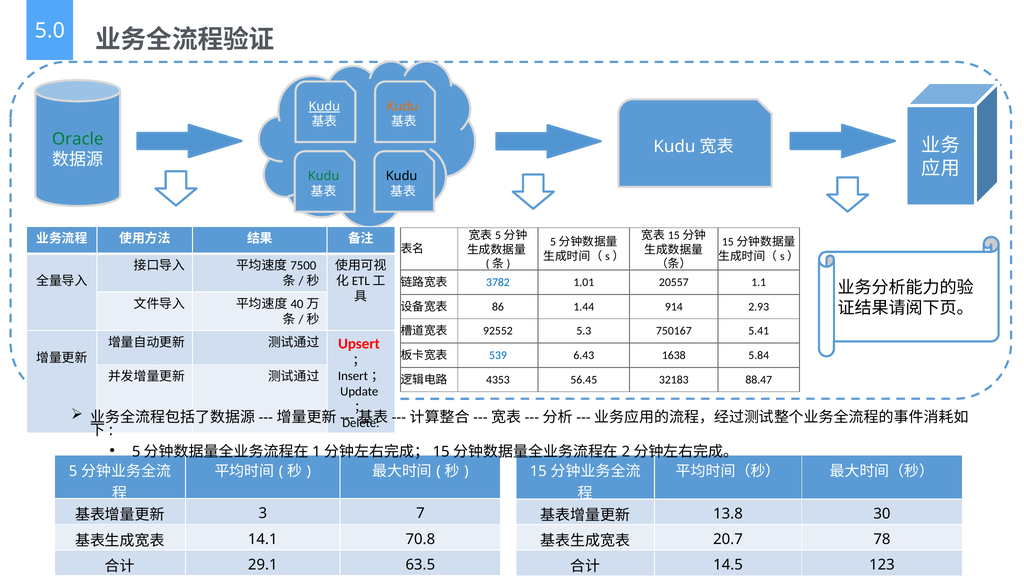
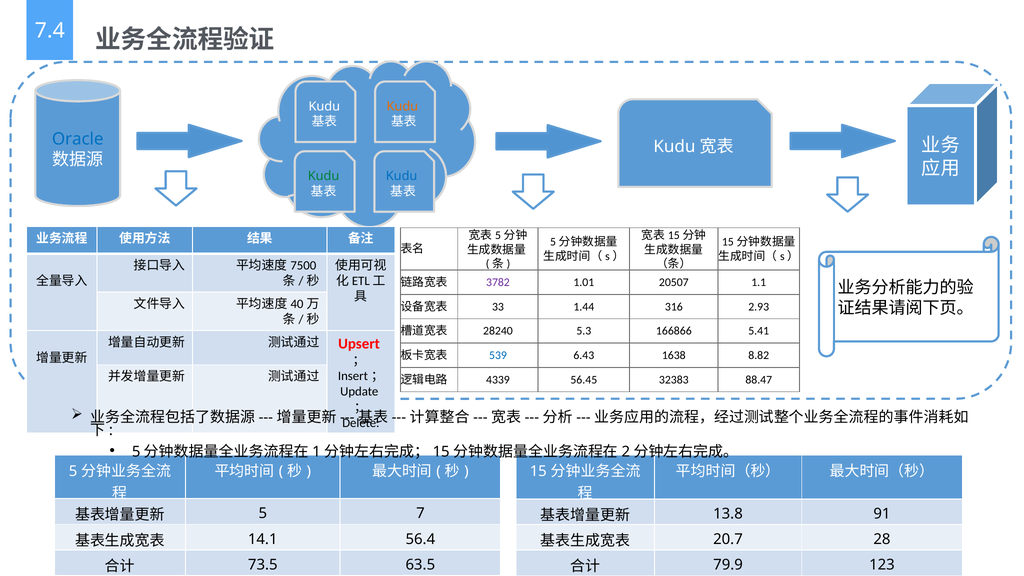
5.0: 5.0 -> 7.4 (50, 31)
Kudu underline: present -> none (324, 106)
Oracle colour: green -> blue (78, 139)
Kudu colour: black -> blue (402, 176)
3782 colour: blue -> purple (498, 282)
20557: 20557 -> 20507 (674, 282)
86: 86 -> 33 (498, 307)
914: 914 -> 316 (674, 307)
92552: 92552 -> 28240 (498, 331)
750167: 750167 -> 166866 (674, 331)
5.84: 5.84 -> 8.82 (759, 355)
4353: 4353 -> 4339 (498, 380)
32183: 32183 -> 32383 (674, 380)
3: 3 -> 5 (263, 514)
30: 30 -> 91 (882, 514)
70.8: 70.8 -> 56.4 (420, 539)
78: 78 -> 28 (882, 539)
29.1: 29.1 -> 73.5 (263, 565)
14.5: 14.5 -> 79.9 (728, 565)
